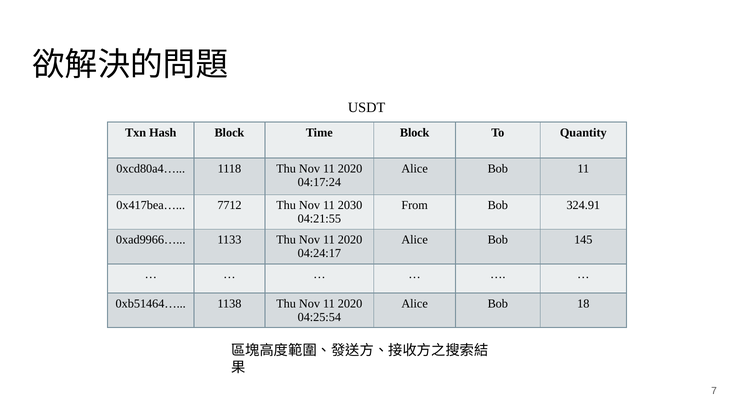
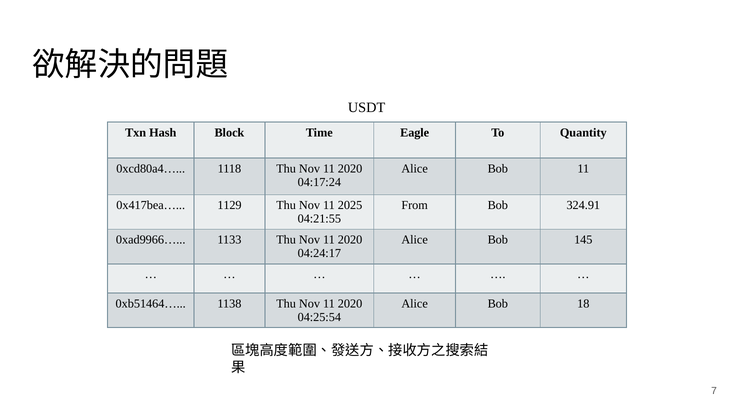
Time Block: Block -> Eagle (415, 132)
7712: 7712 -> 1129 (230, 205)
2030: 2030 -> 2025 (350, 205)
